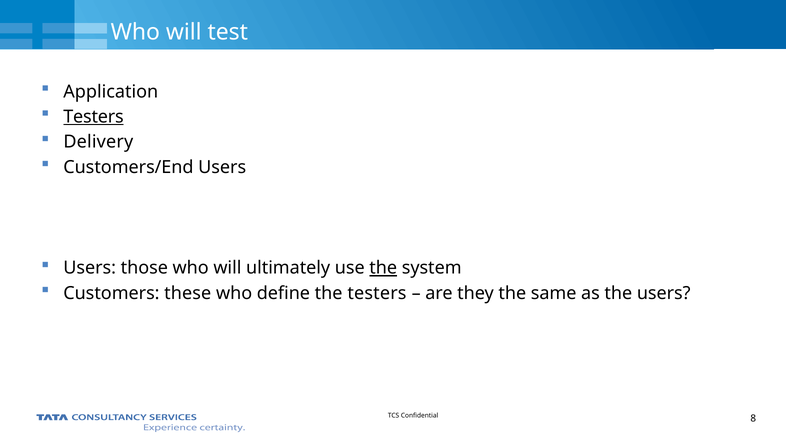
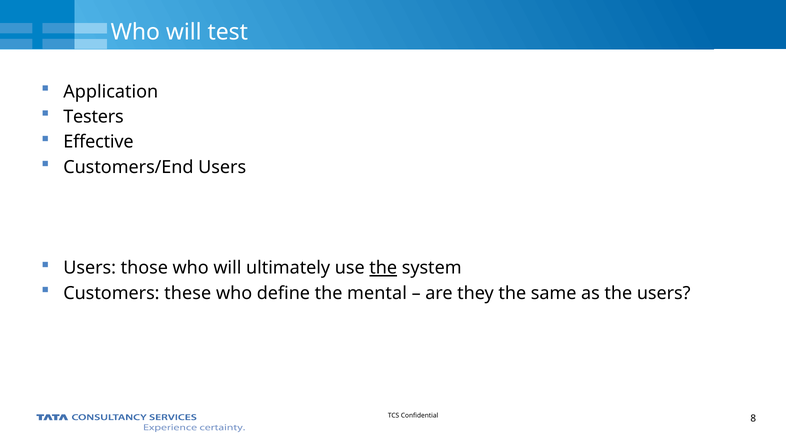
Testers underline: present -> none (93, 117)
Delivery: Delivery -> Effective (98, 142)
the testers: testers -> mental (377, 293)
